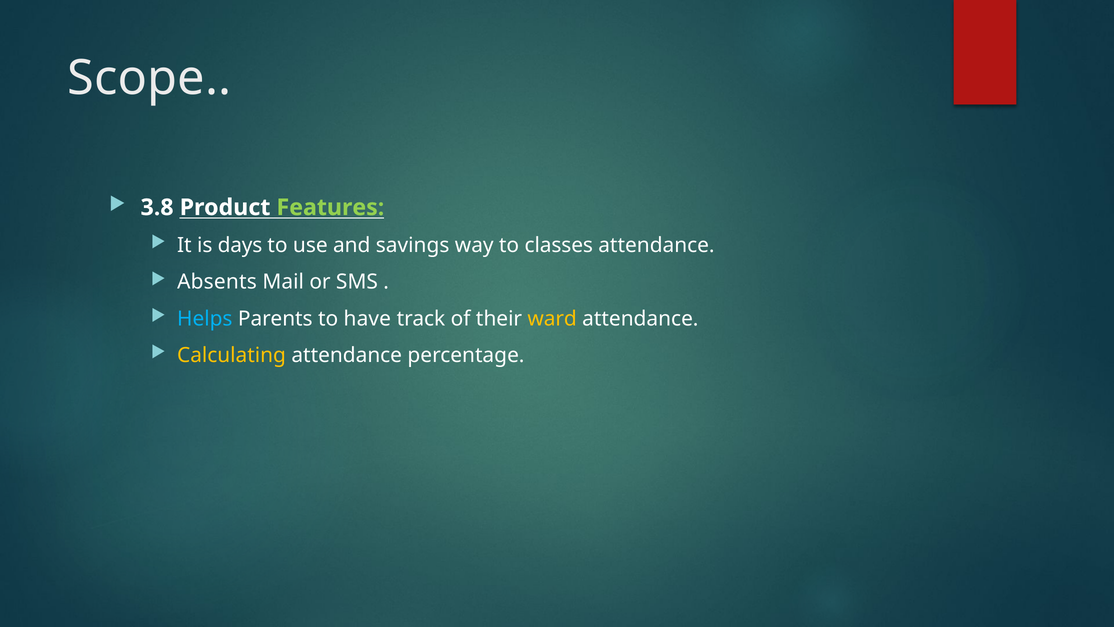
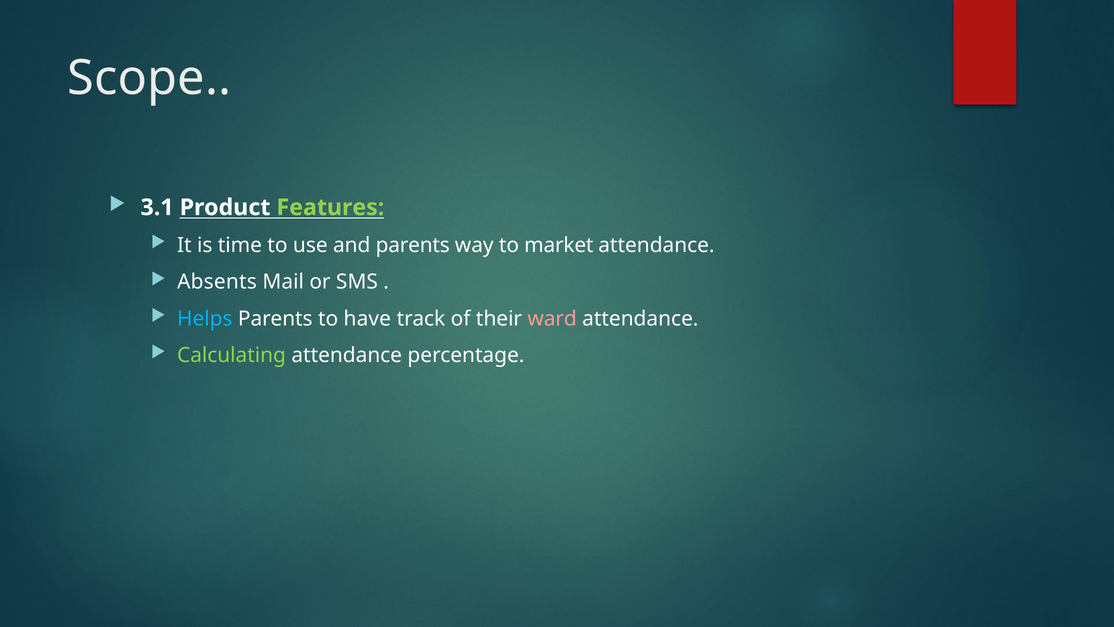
3.8: 3.8 -> 3.1 (157, 207)
days: days -> time (240, 245)
and savings: savings -> parents (413, 245)
classes: classes -> market (559, 245)
ward colour: yellow -> pink (552, 319)
Calculating colour: yellow -> light green (232, 355)
